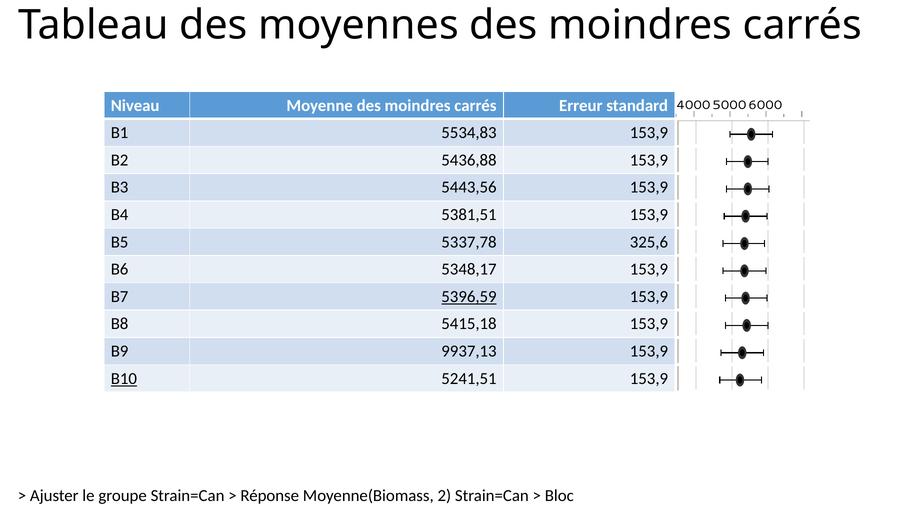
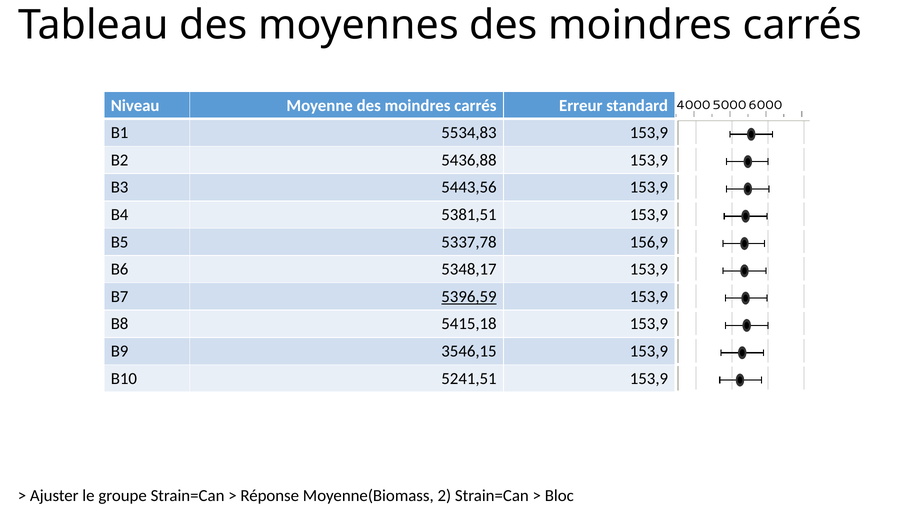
325,6: 325,6 -> 156,9 (649, 242)
9937,13: 9937,13 -> 3546,15 (469, 351)
B10 underline: present -> none (124, 379)
